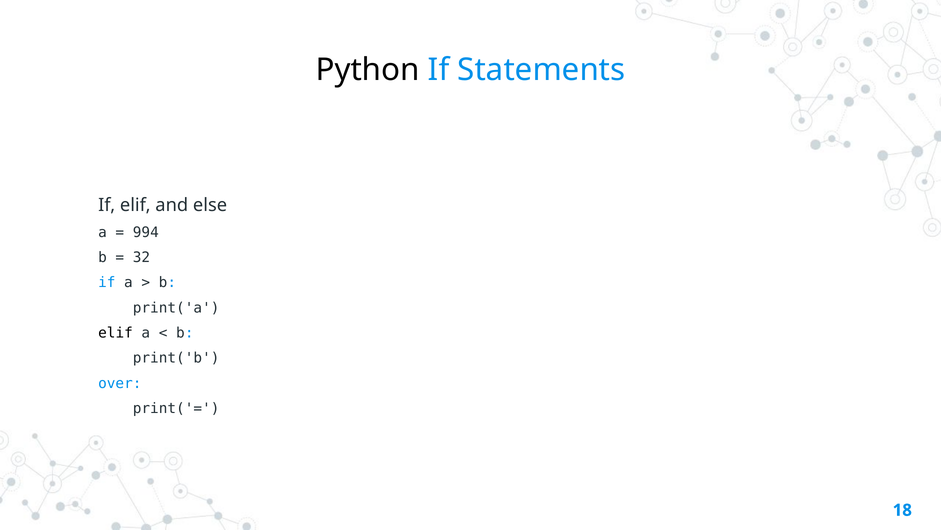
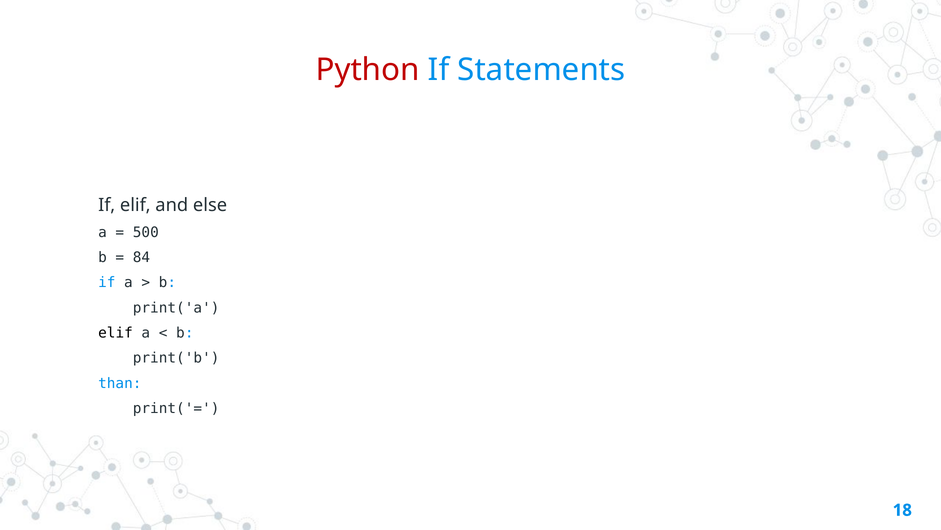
Python colour: black -> red (368, 70)
994: 994 -> 500 (146, 232)
32: 32 -> 84 (141, 257)
over: over -> than (120, 383)
